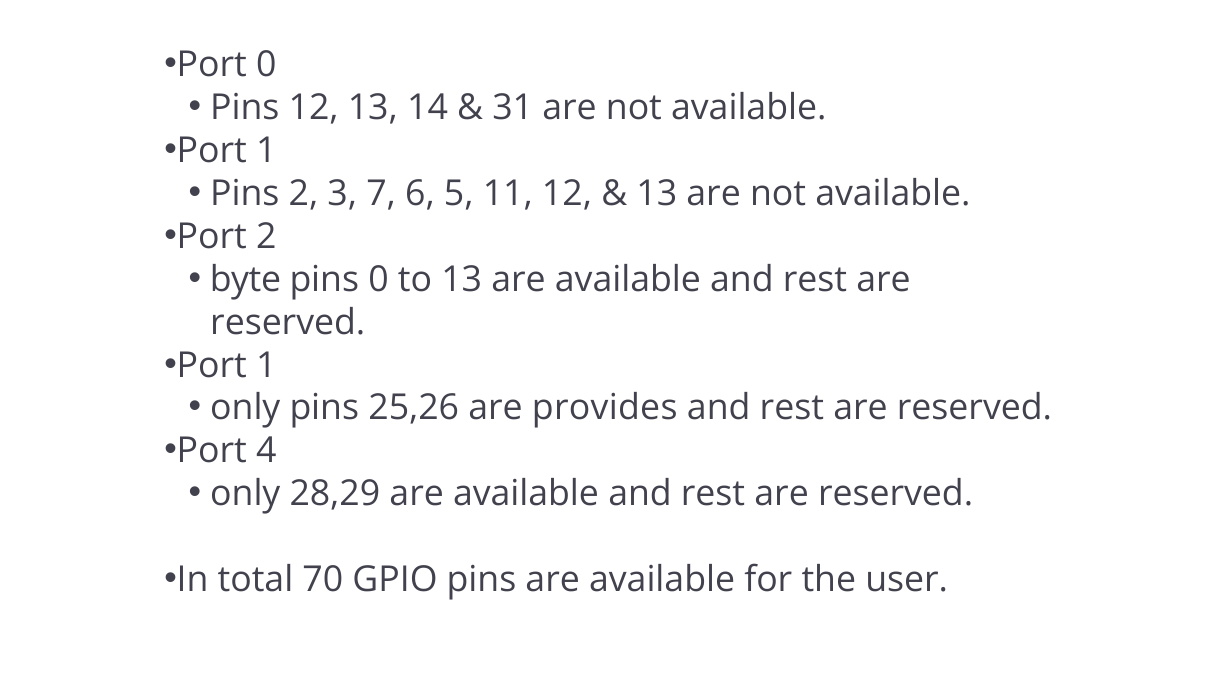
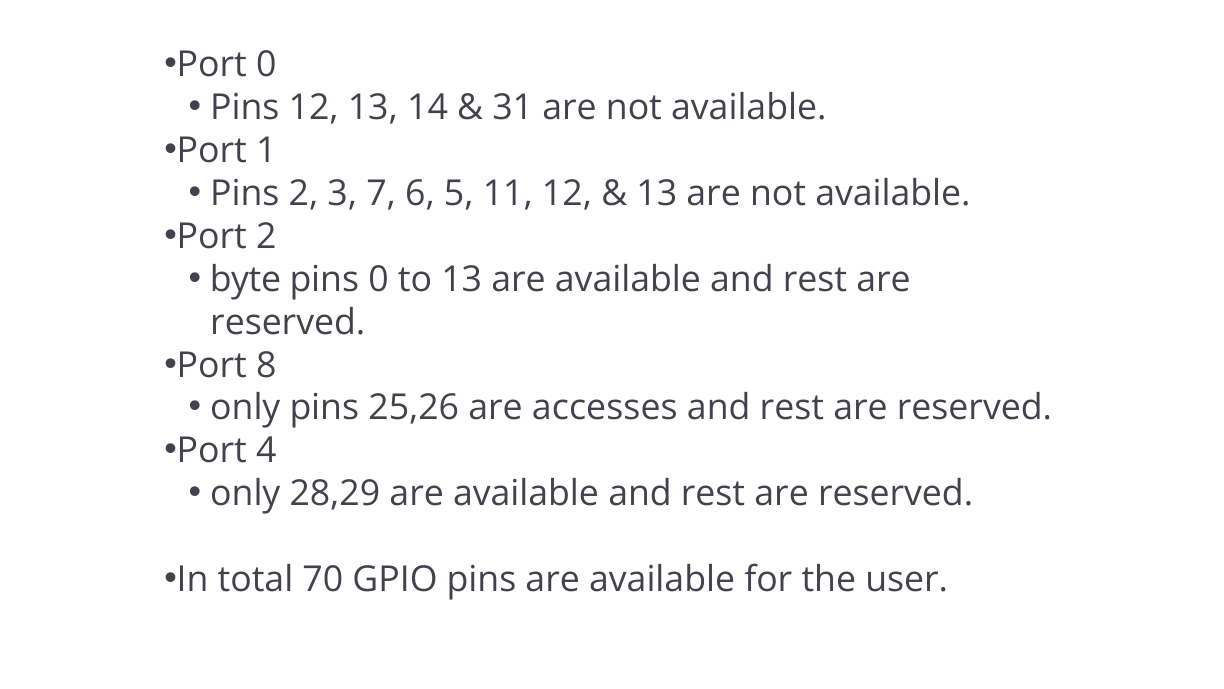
1: 1 -> 8 (266, 365)
provides: provides -> accesses (605, 408)
